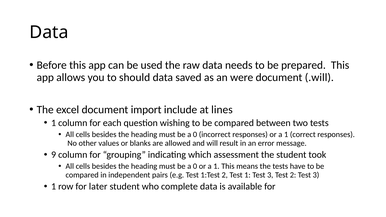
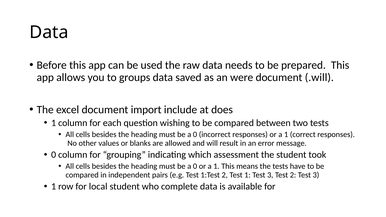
should: should -> groups (135, 77)
lines: lines -> does (222, 110)
9: 9 -> 0 (54, 155)
later: later -> local (98, 187)
